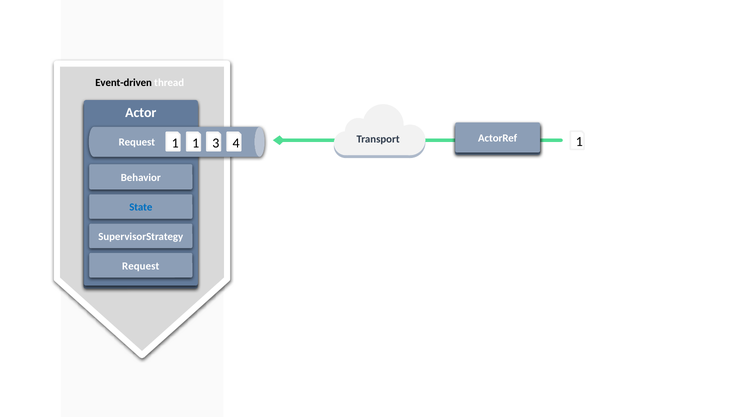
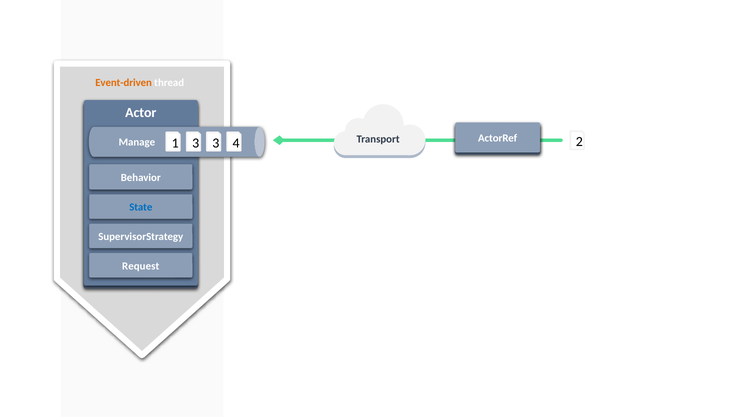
Event-driven colour: black -> orange (124, 82)
1: 1 -> 2 (579, 142)
1 1: 1 -> 3 (196, 143)
Request: Request -> Manage (137, 142)
